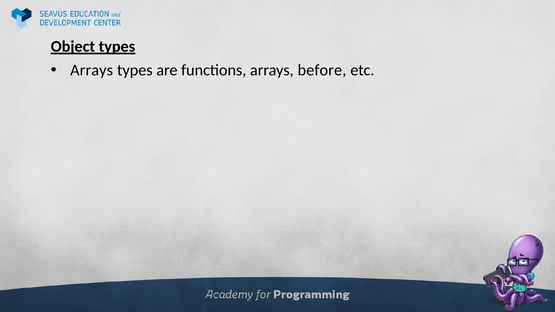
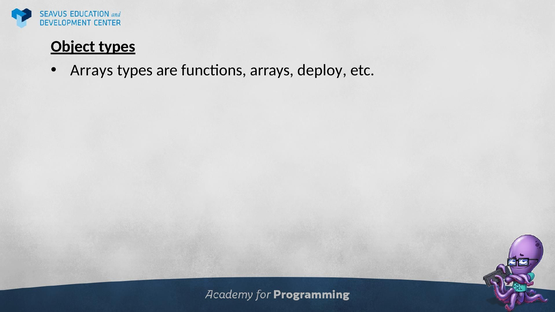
before: before -> deploy (322, 70)
